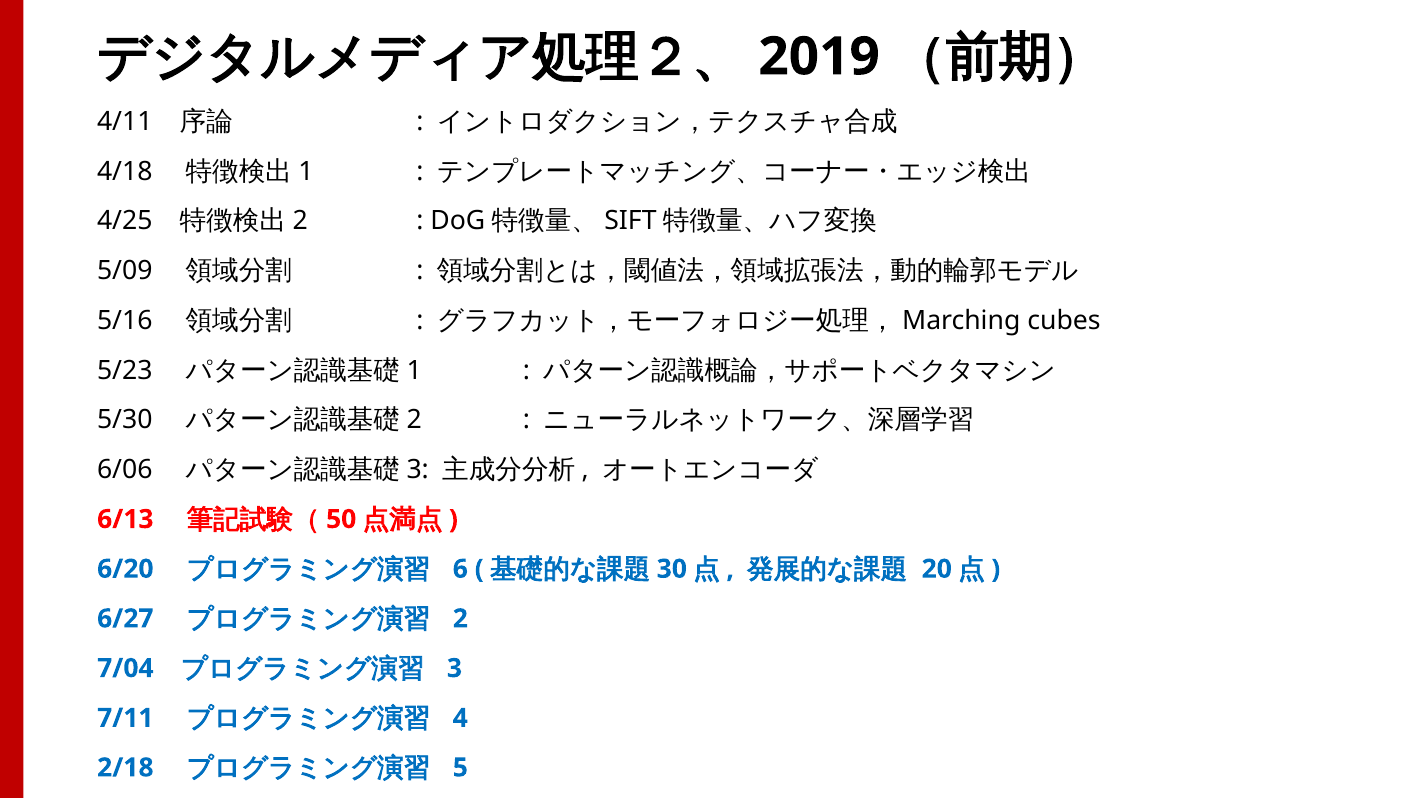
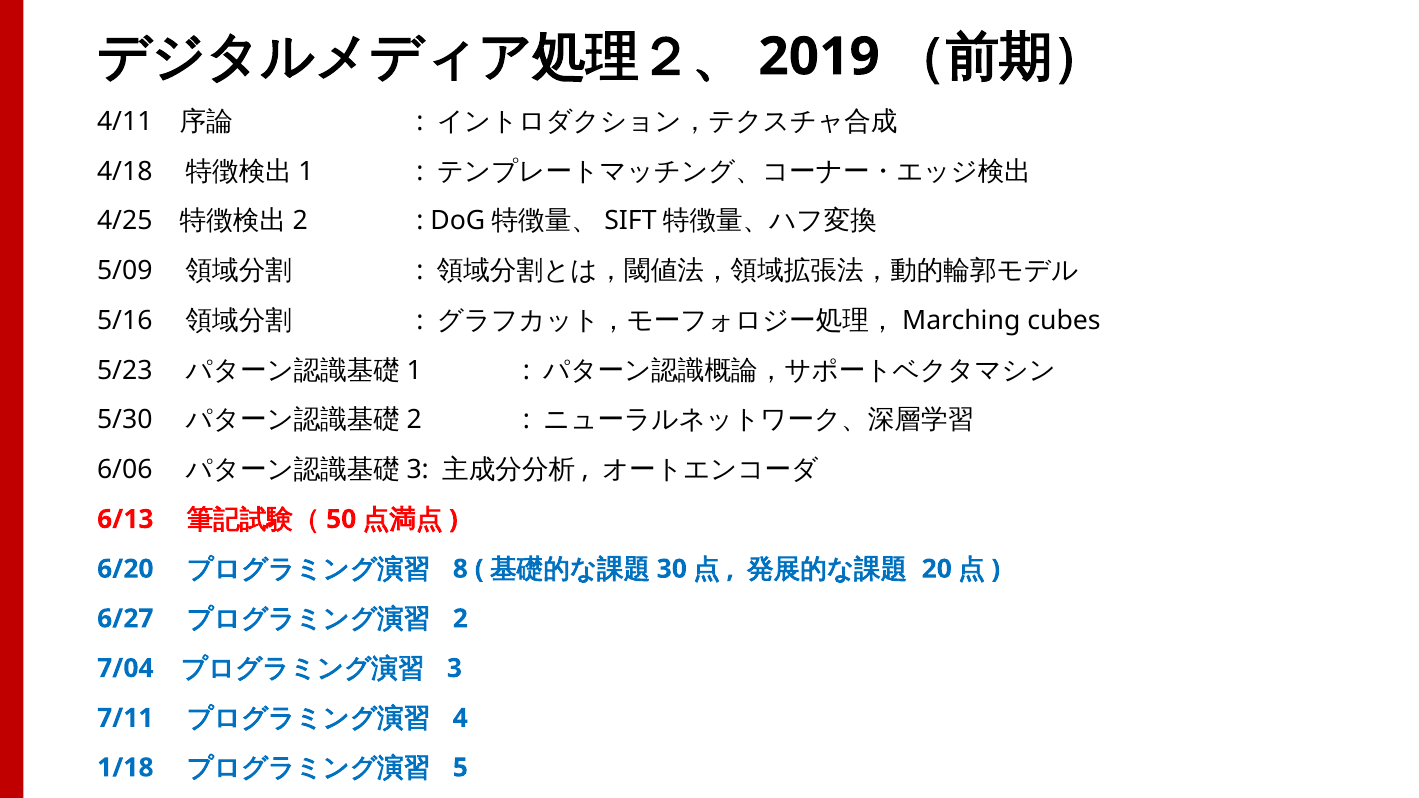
6: 6 -> 8 (460, 569)
2/18: 2/18 -> 1/18 (125, 768)
